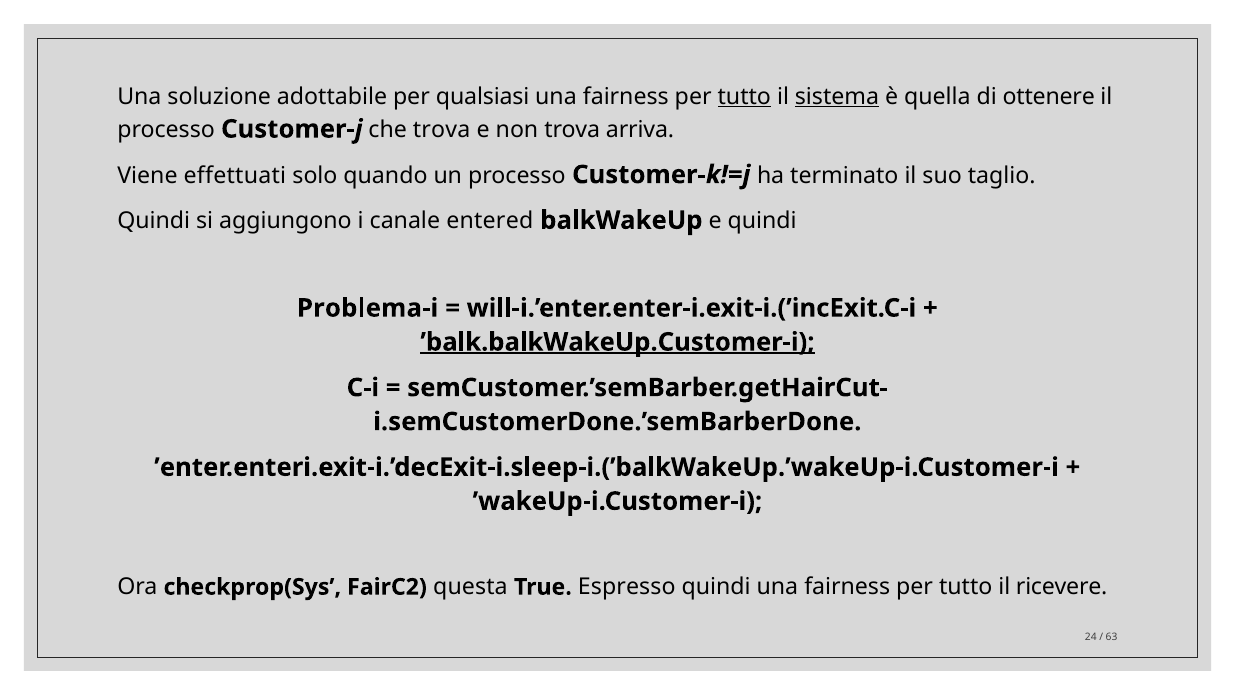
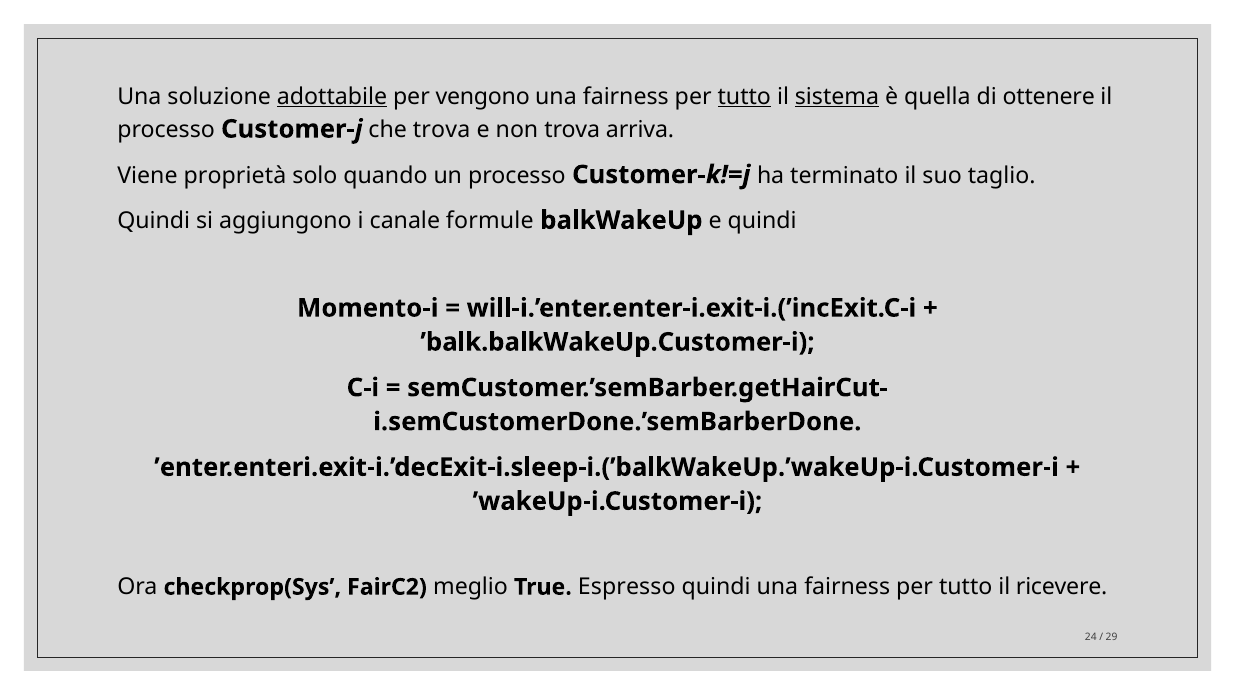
adottabile underline: none -> present (332, 96)
qualsiasi: qualsiasi -> vengono (483, 96)
effettuati: effettuati -> proprietà (235, 175)
entered: entered -> formule (490, 221)
Problema-i: Problema-i -> Momento-i (368, 308)
’balk.balkWakeUp.Customer-i underline: present -> none (617, 342)
questa: questa -> meglio (471, 587)
63: 63 -> 29 (1112, 636)
